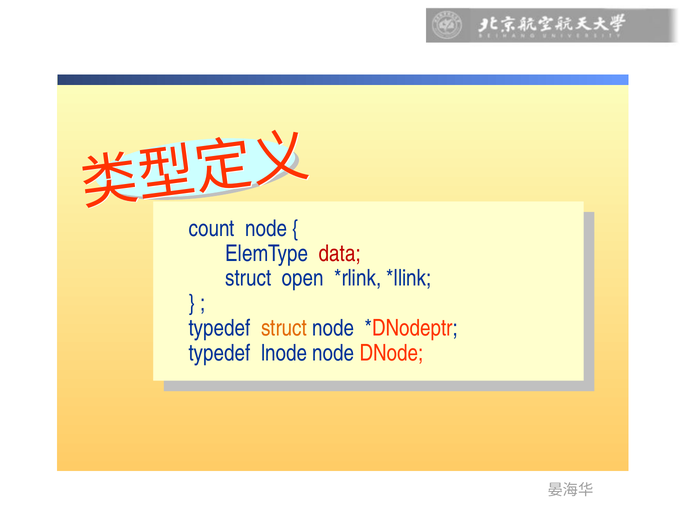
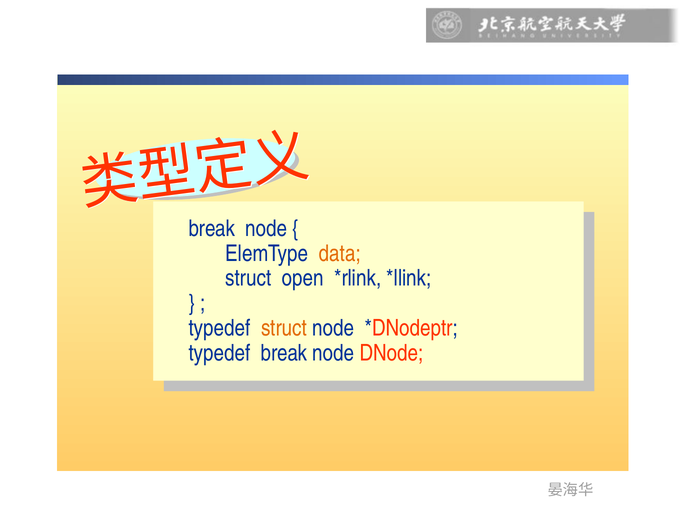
count: count -> break (212, 228)
data colour: red -> orange (340, 253)
typedef lnode: lnode -> break (284, 353)
